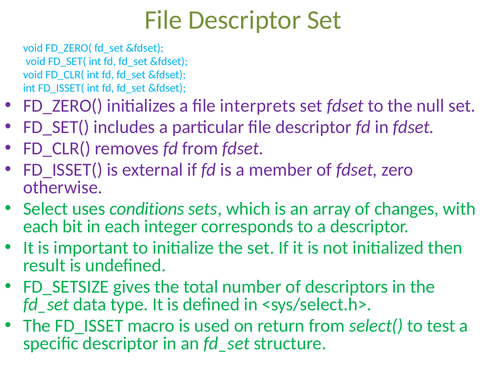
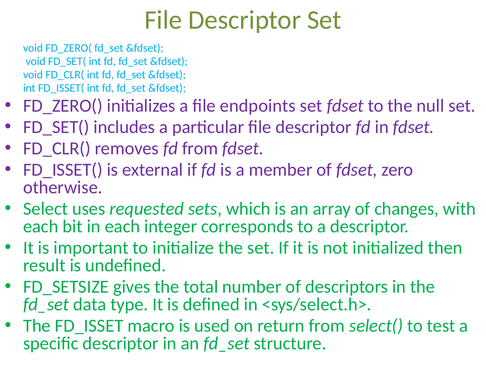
interprets: interprets -> endpoints (258, 106)
conditions: conditions -> requested (147, 209)
